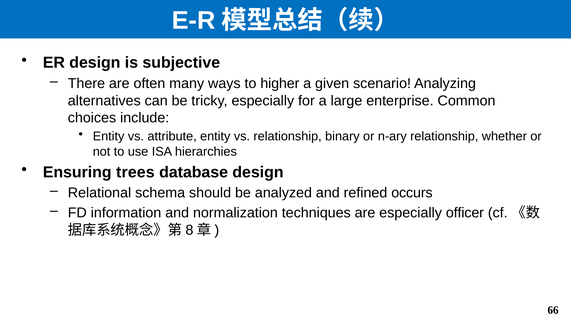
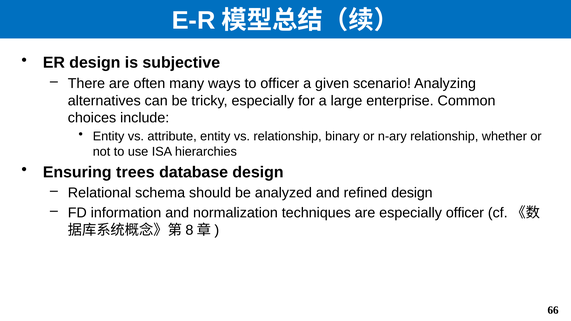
to higher: higher -> officer (280, 84)
refined occurs: occurs -> design (412, 193)
